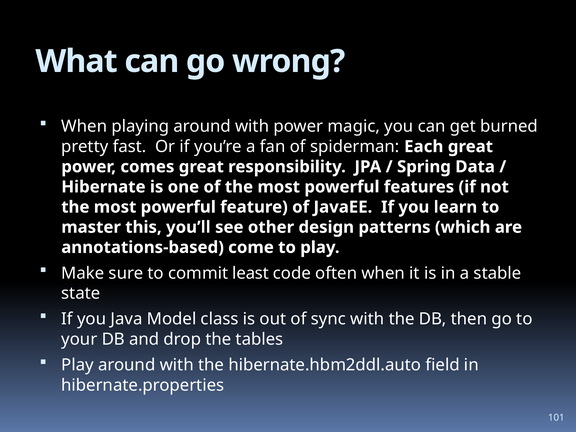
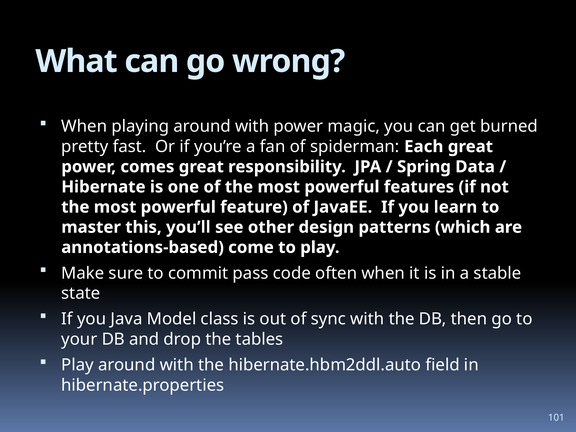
least: least -> pass (250, 273)
